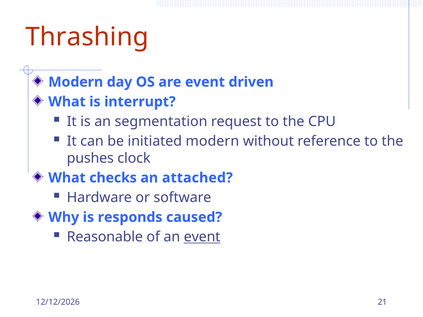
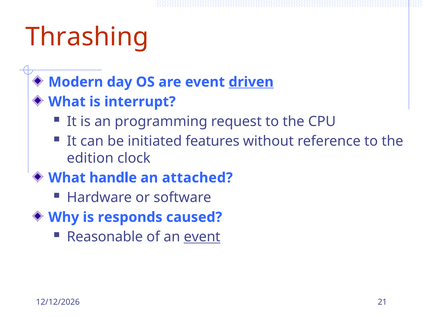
driven underline: none -> present (251, 82)
segmentation: segmentation -> programming (161, 122)
initiated modern: modern -> features (213, 141)
pushes: pushes -> edition (90, 158)
checks: checks -> handle (113, 178)
